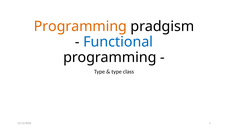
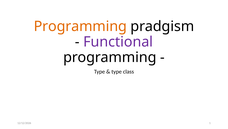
Functional colour: blue -> purple (118, 42)
